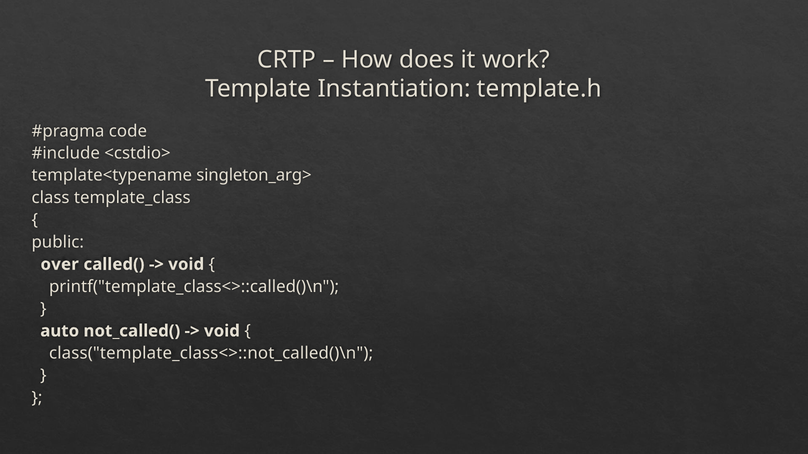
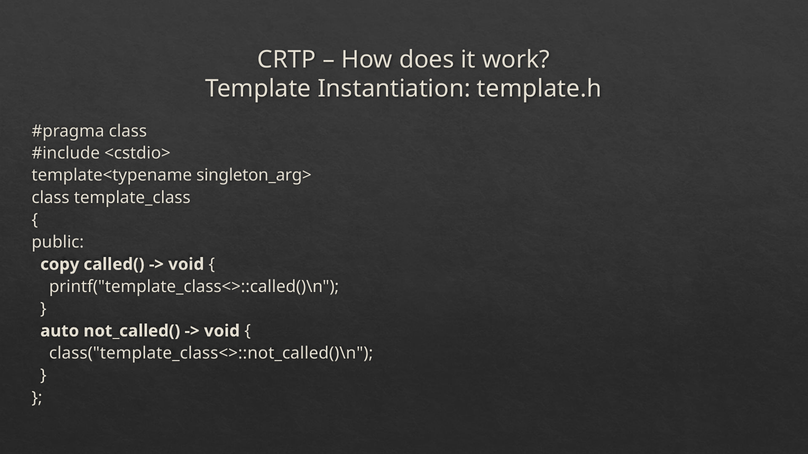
code: code -> class (128, 131)
over: over -> copy (60, 265)
